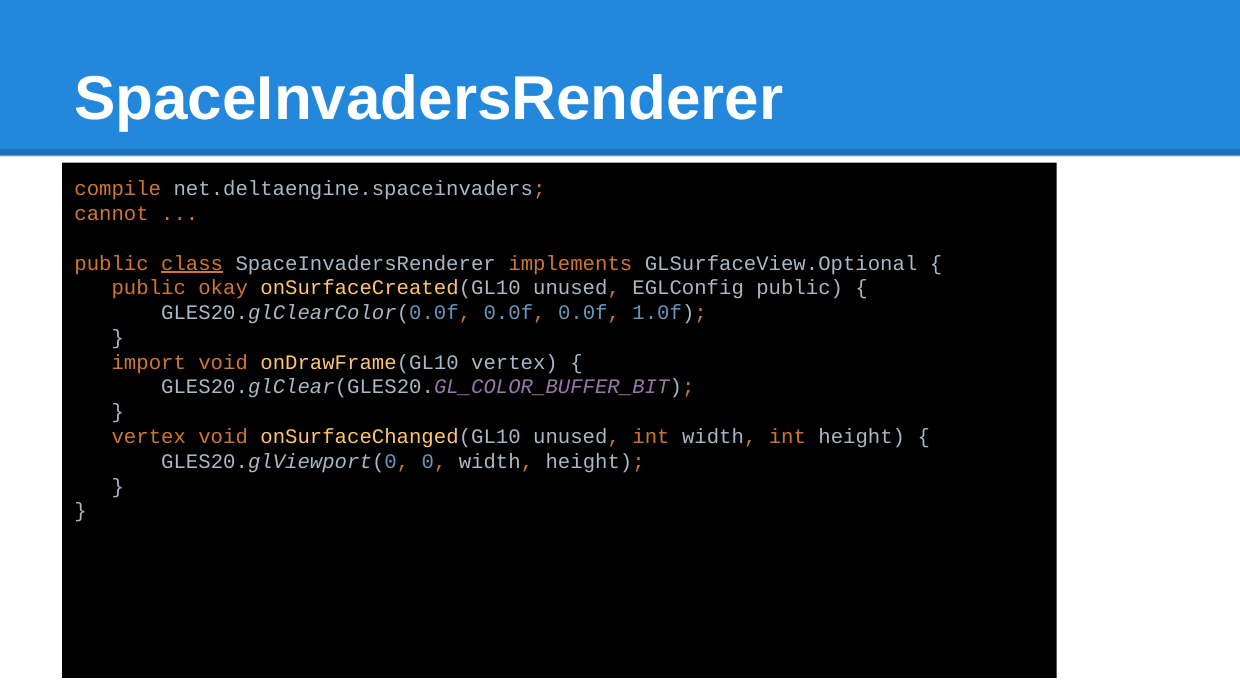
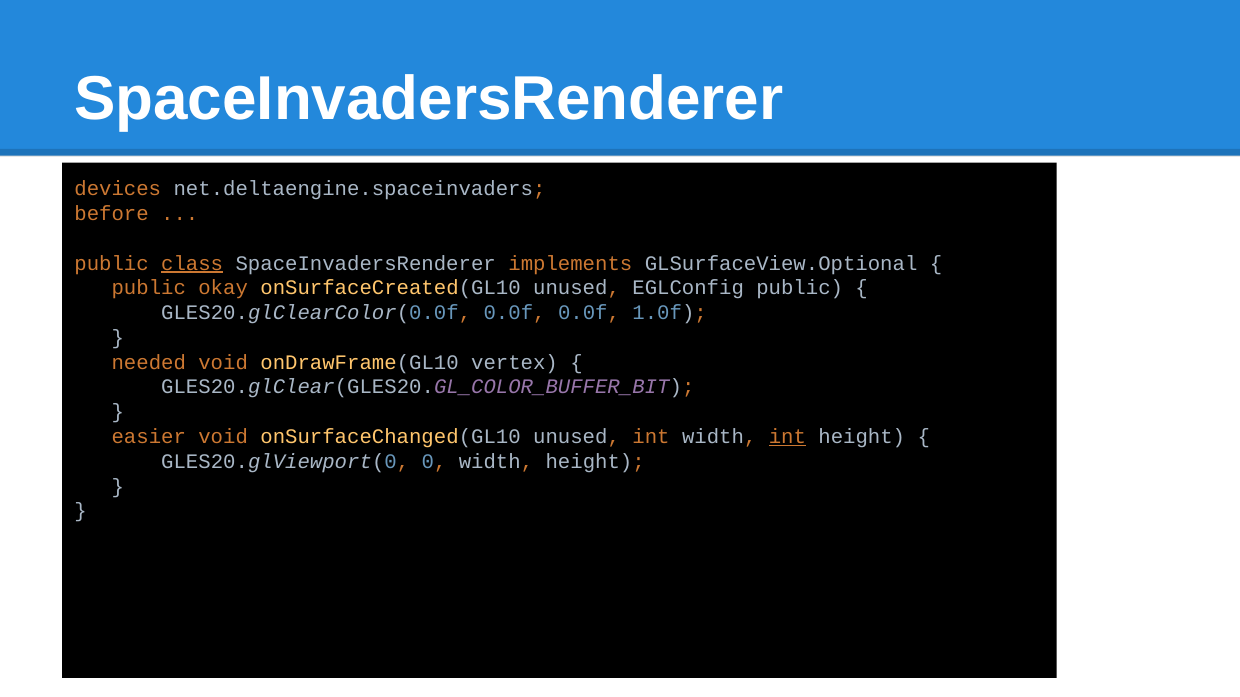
compile: compile -> devices (118, 189)
cannot: cannot -> before (112, 214)
import: import -> needed (149, 363)
vertex: vertex -> easier (149, 437)
int underline: none -> present (787, 437)
